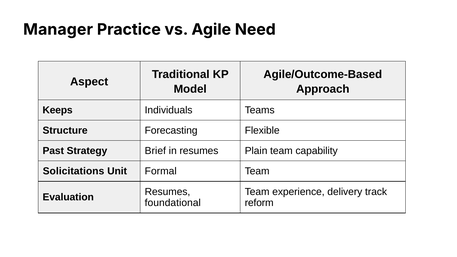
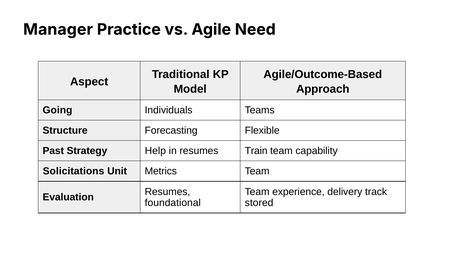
Keeps: Keeps -> Going (57, 110)
Brief: Brief -> Help (155, 151)
Plain: Plain -> Train (256, 151)
Formal: Formal -> Metrics (161, 171)
reform: reform -> stored (259, 203)
